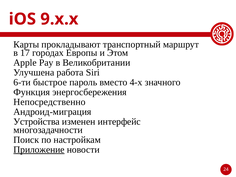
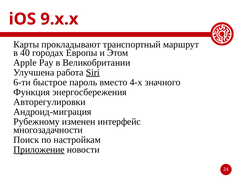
17: 17 -> 40 (25, 53)
Siri underline: none -> present (93, 72)
Непосредственно: Непосредственно -> Авторегулировки (49, 102)
Устройства: Устройства -> Рубежному (37, 122)
